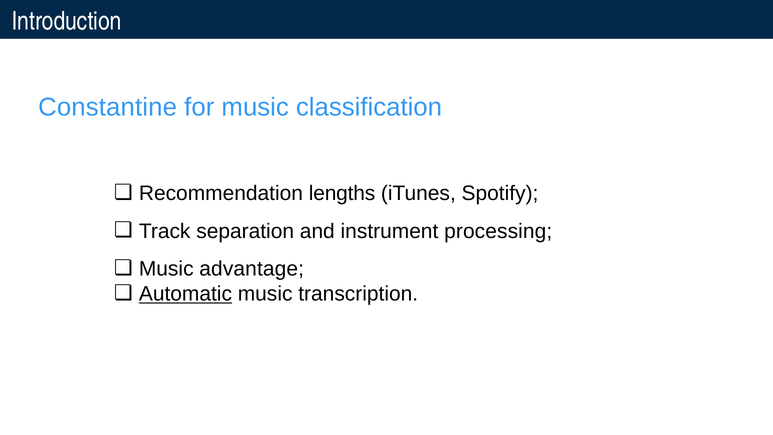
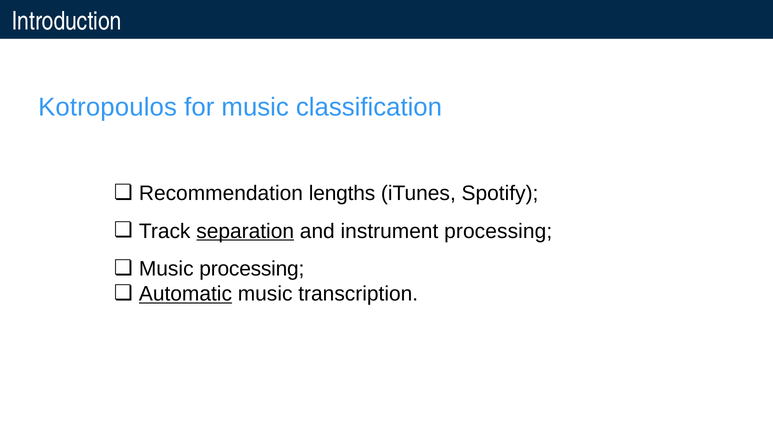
Constantine: Constantine -> Kotropoulos (108, 107)
separation underline: none -> present (245, 231)
Music advantage: advantage -> processing (252, 269)
